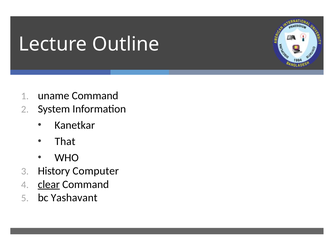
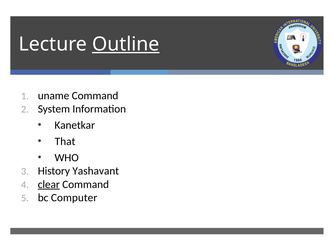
Outline underline: none -> present (126, 44)
Computer: Computer -> Yashavant (96, 171)
Yashavant: Yashavant -> Computer (74, 197)
